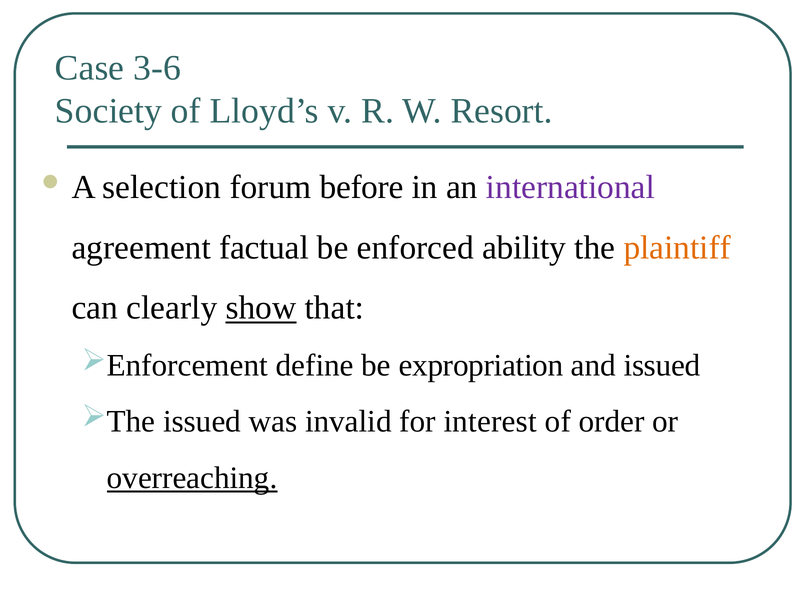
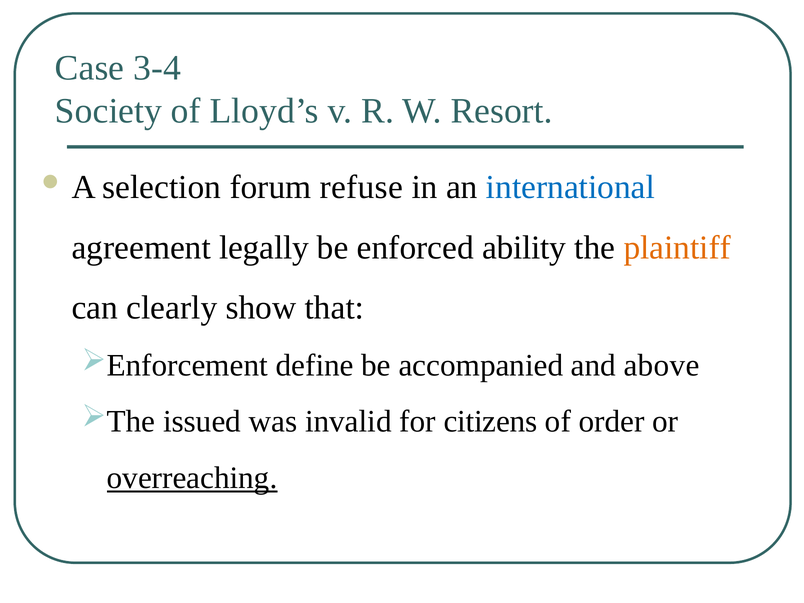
3-6: 3-6 -> 3-4 (157, 68)
before: before -> refuse (361, 187)
international colour: purple -> blue (571, 187)
factual: factual -> legally (264, 248)
show underline: present -> none (261, 308)
expropriation: expropriation -> accompanied (481, 365)
and issued: issued -> above (662, 365)
interest: interest -> citizens (490, 422)
